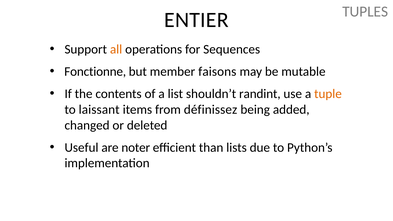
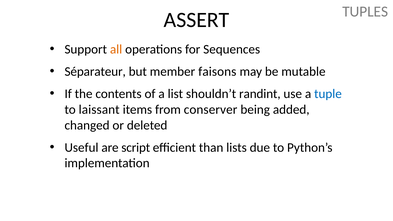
ENTIER: ENTIER -> ASSERT (197, 20)
Fonctionne: Fonctionne -> Séparateur (95, 72)
tuple colour: orange -> blue (328, 94)
définissez: définissez -> conserver (211, 110)
noter: noter -> script (136, 148)
